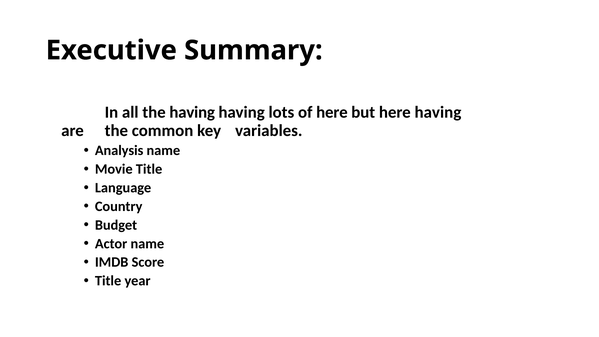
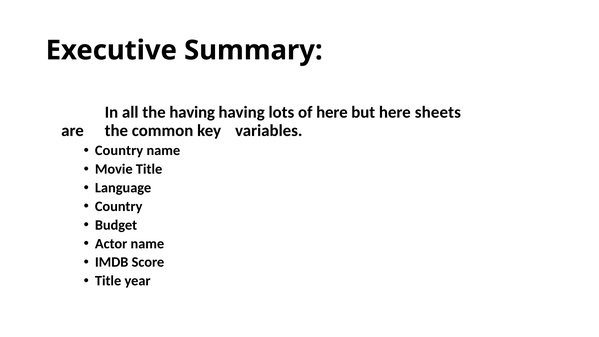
here having: having -> sheets (438, 112)
Analysis: Analysis -> Country (119, 151)
